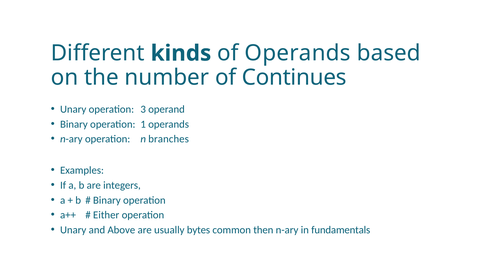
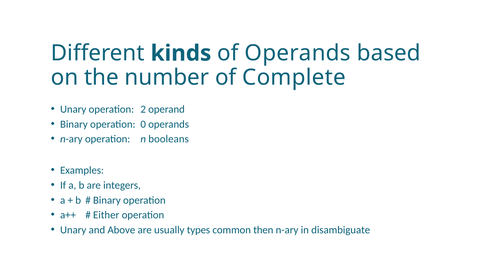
Continues: Continues -> Complete (294, 78)
3: 3 -> 2 (143, 109)
1: 1 -> 0 (143, 124)
branches: branches -> booleans (169, 139)
bytes: bytes -> types (199, 231)
fundamentals: fundamentals -> disambiguate (341, 231)
